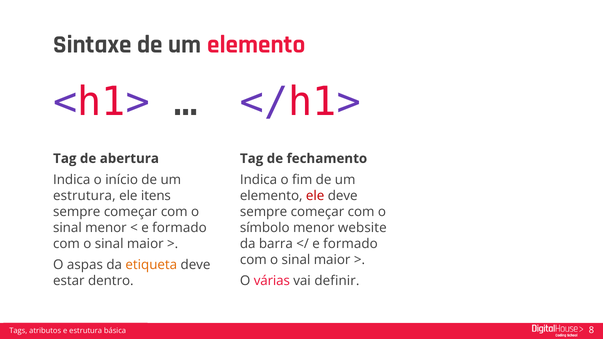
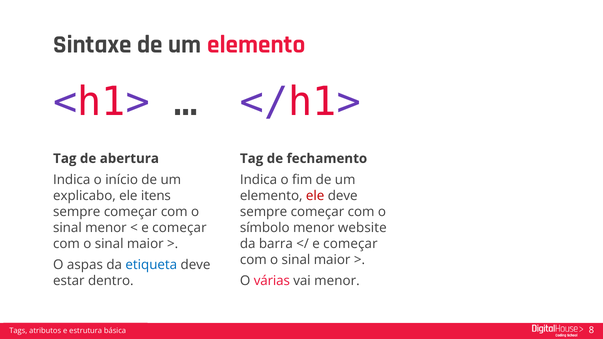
estrutura: estrutura -> explicabo (84, 196)
formado: formado -> começar (179, 228)
formado: formado -> começar (350, 244)
etiqueta colour: orange -> blue (151, 265)
vai definir: definir -> menor (337, 281)
